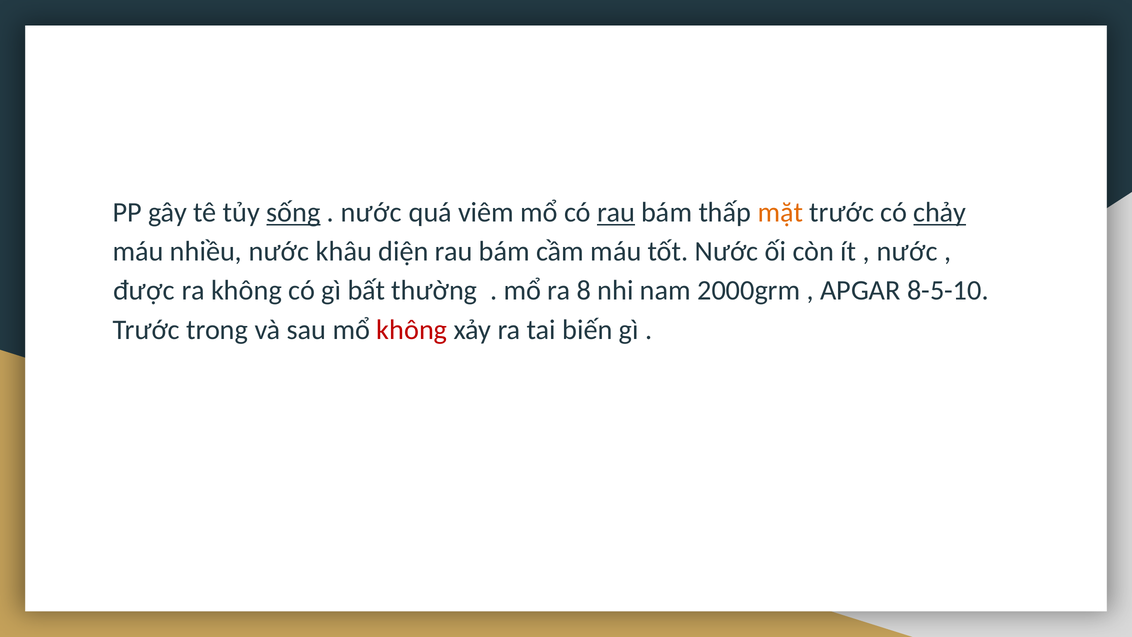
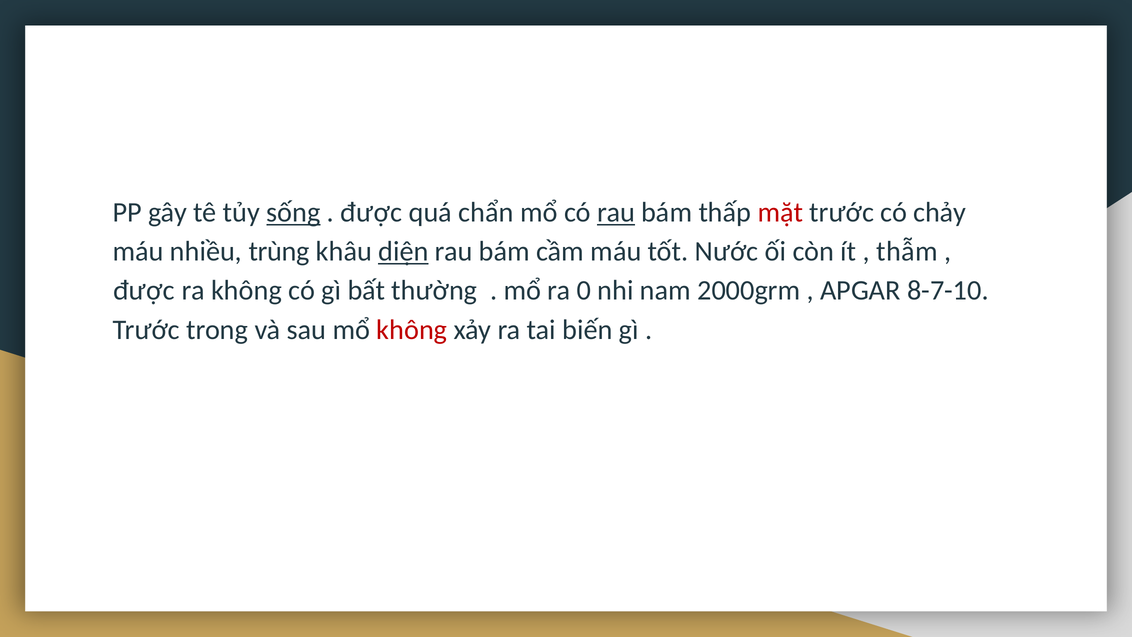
nước: nước -> được (371, 212)
viêm: viêm -> chẩn (486, 212)
mặt colour: orange -> red (780, 212)
chảy underline: present -> none (940, 212)
nhiều nước: nước -> trùng (279, 251)
diện underline: none -> present (403, 251)
nước: nước -> thẫm (907, 251)
8: 8 -> 0 (584, 291)
8-5-10: 8-5-10 -> 8-7-10 (948, 291)
